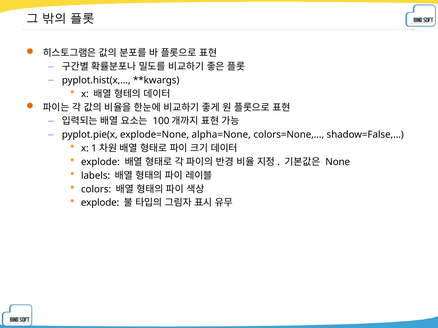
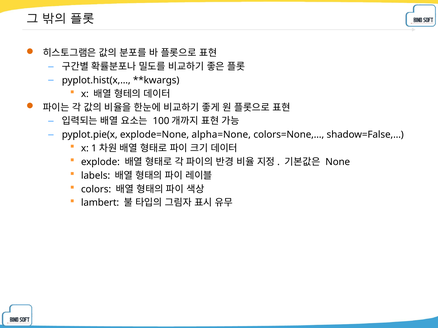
explode: explode -> lambert (100, 203)
